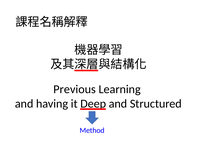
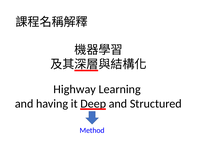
Previous: Previous -> Highway (75, 89)
